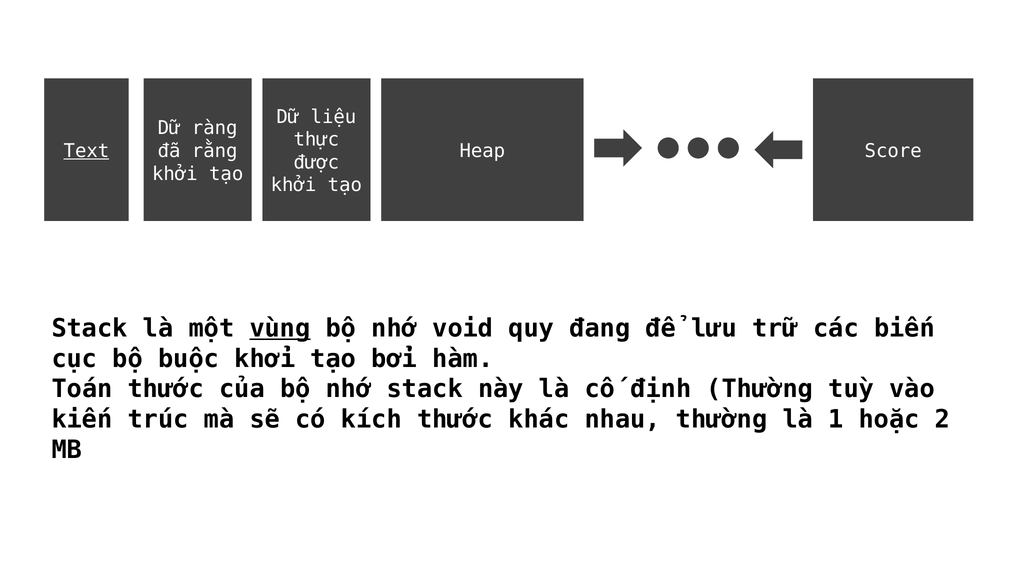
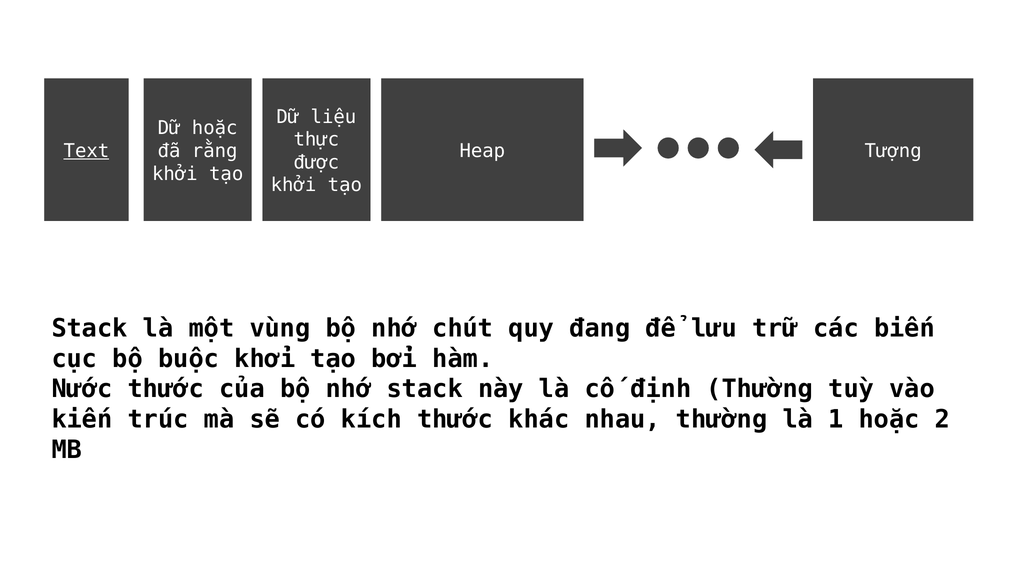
Dữ ràng: ràng -> hoặc (215, 128)
Score: Score -> Tượng (893, 151)
vùng underline: present -> none (280, 329)
void: void -> chút (463, 329)
Toán: Toán -> Nước (82, 389)
